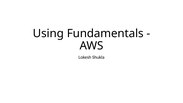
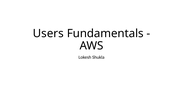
Using: Using -> Users (48, 33)
